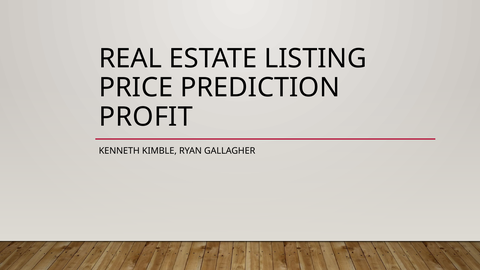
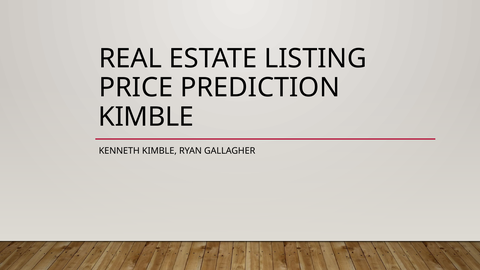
PROFIT: PROFIT -> KIMBLE (146, 117)
